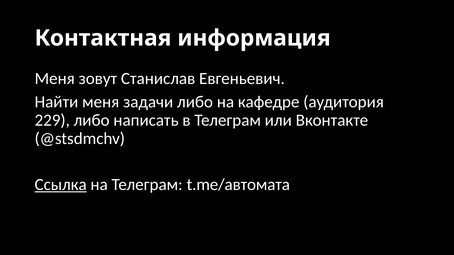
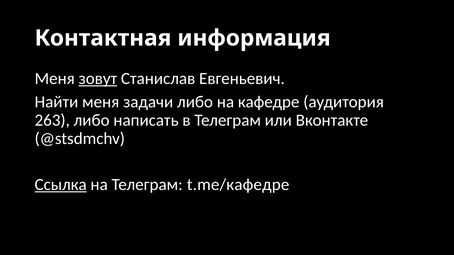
зовут underline: none -> present (98, 79)
229: 229 -> 263 (52, 120)
t.me/автомата: t.me/автомата -> t.me/кафедре (238, 185)
